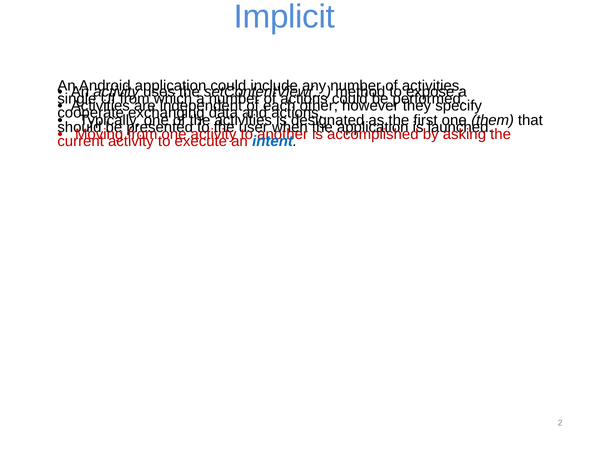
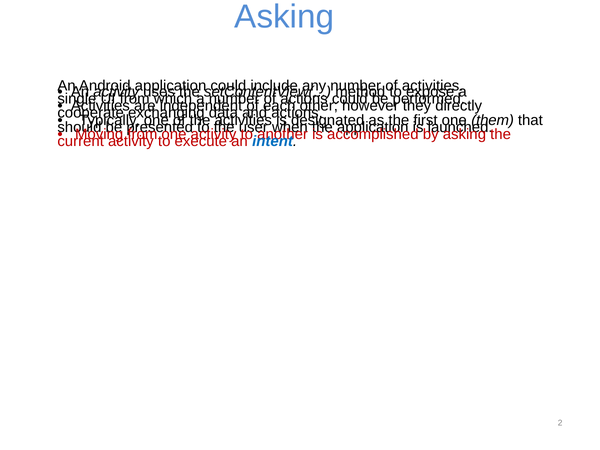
Implicit: Implicit -> Asking (284, 17)
specify: specify -> directly (459, 106)
